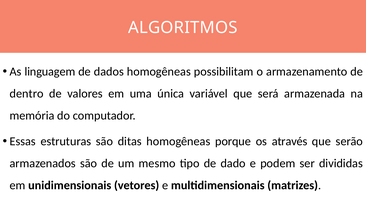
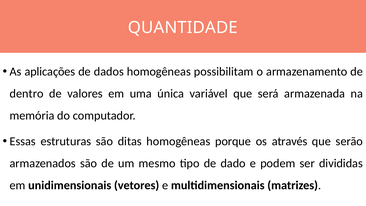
ALGORITMOS: ALGORITMOS -> QUANTIDADE (183, 28)
linguagem: linguagem -> aplicações (50, 72)
